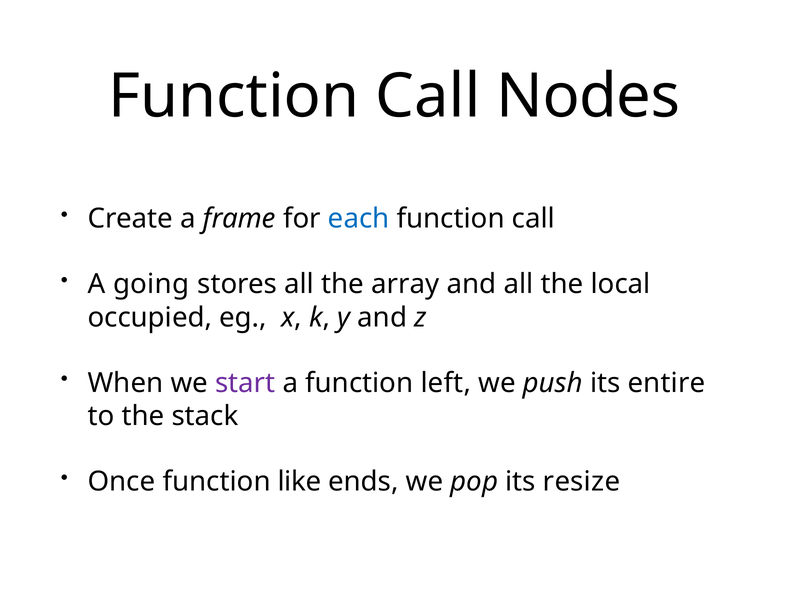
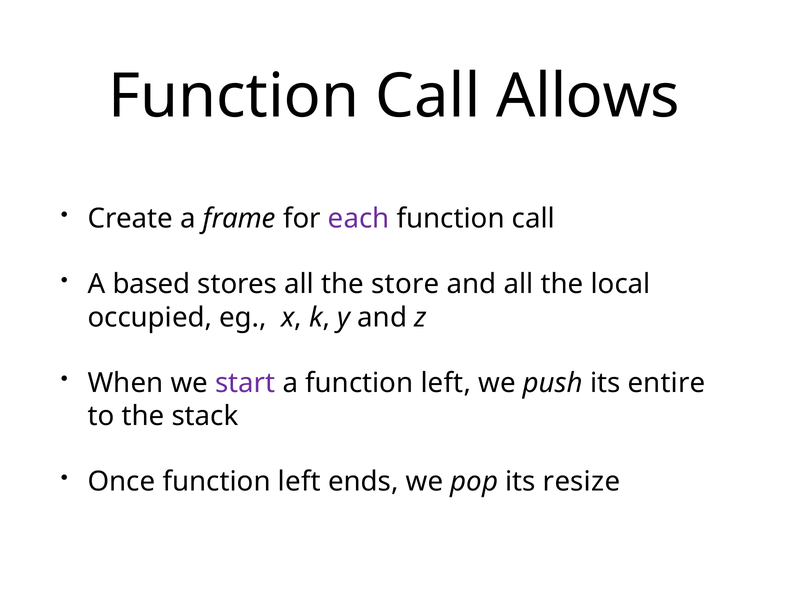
Nodes: Nodes -> Allows (588, 97)
each colour: blue -> purple (359, 219)
going: going -> based (151, 284)
array: array -> store (405, 284)
Once function like: like -> left (299, 482)
